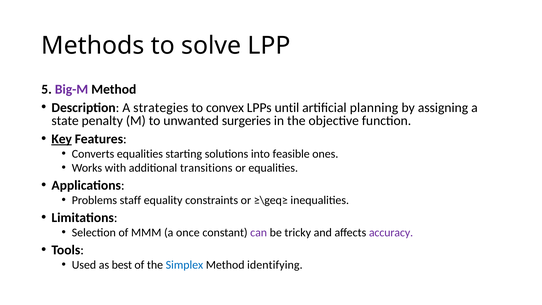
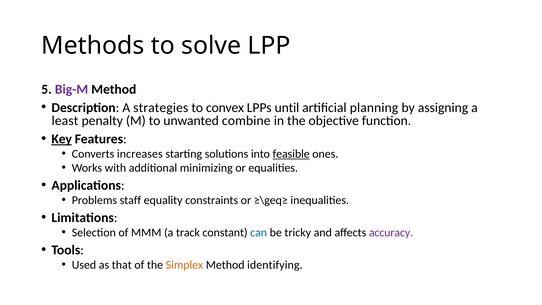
state: state -> least (65, 121)
surgeries: surgeries -> combine (246, 121)
Converts equalities: equalities -> increases (140, 154)
feasible underline: none -> present (291, 154)
transitions: transitions -> minimizing (206, 168)
once: once -> track (188, 232)
can colour: purple -> blue (259, 232)
best: best -> that (122, 265)
Simplex colour: blue -> orange (184, 265)
